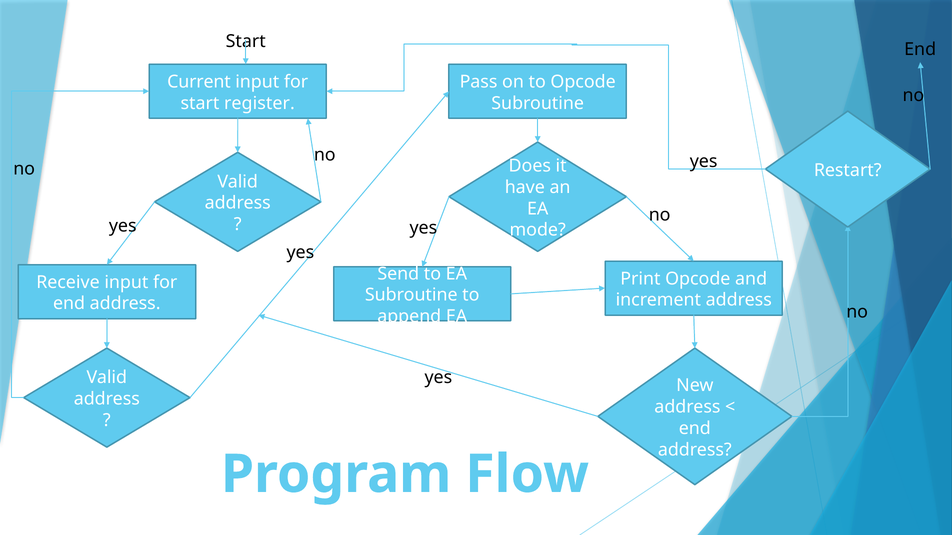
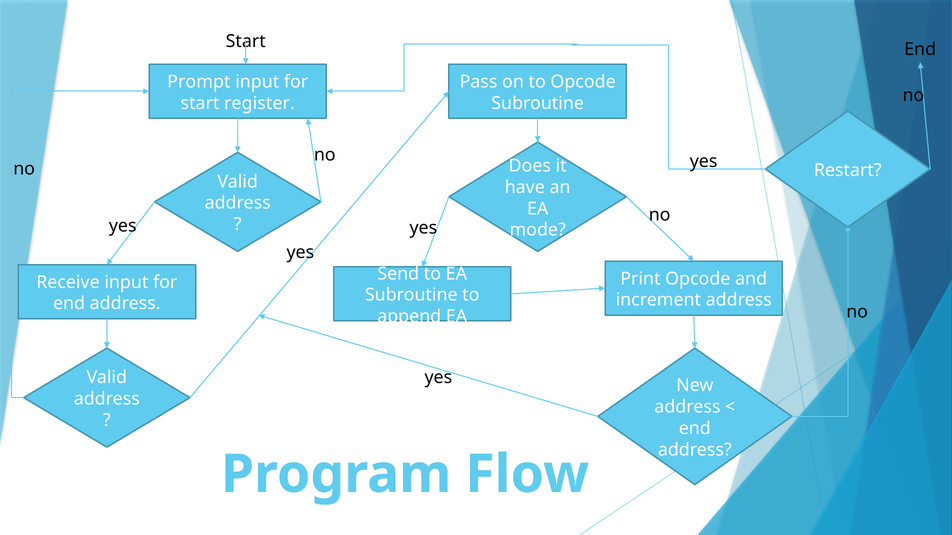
Current: Current -> Prompt (199, 82)
